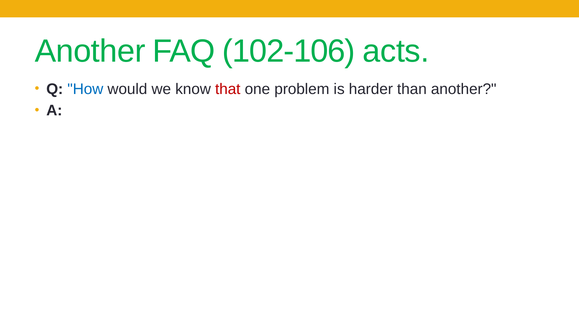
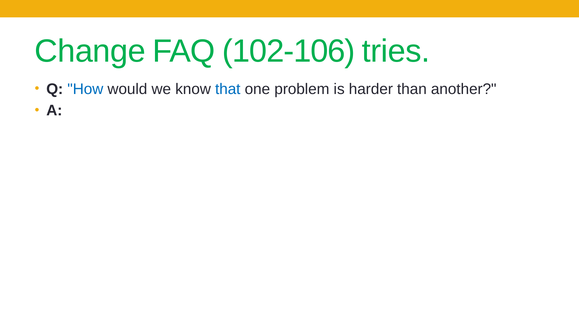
Another: Another -> Change (90, 51)
acts: acts -> tries (396, 51)
that colour: red -> blue (228, 89)
